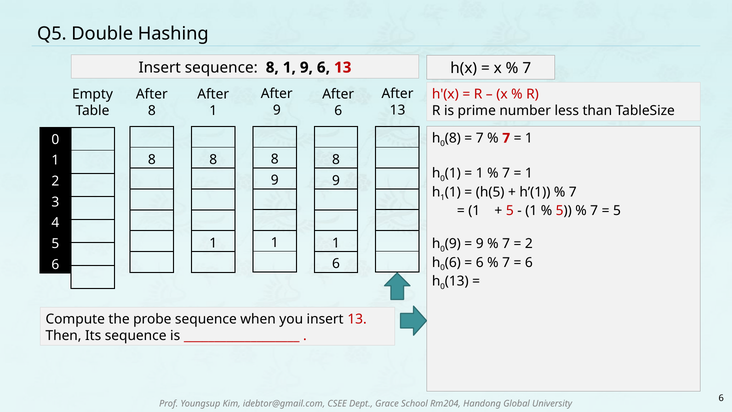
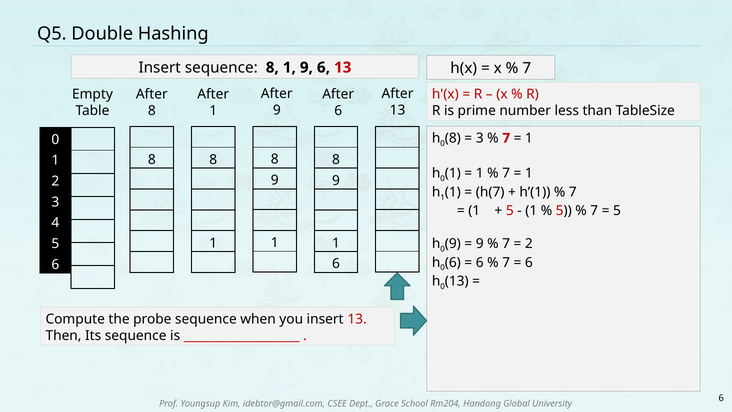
7: 7 -> 3 (480, 138)
h(5: h(5 -> h(7 (490, 192)
